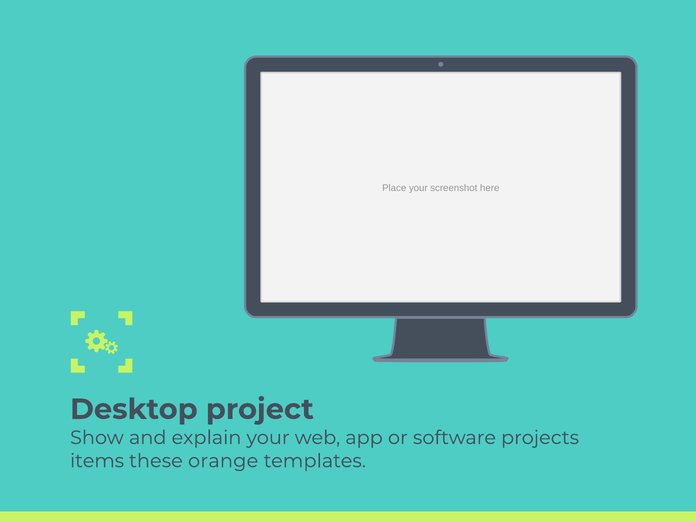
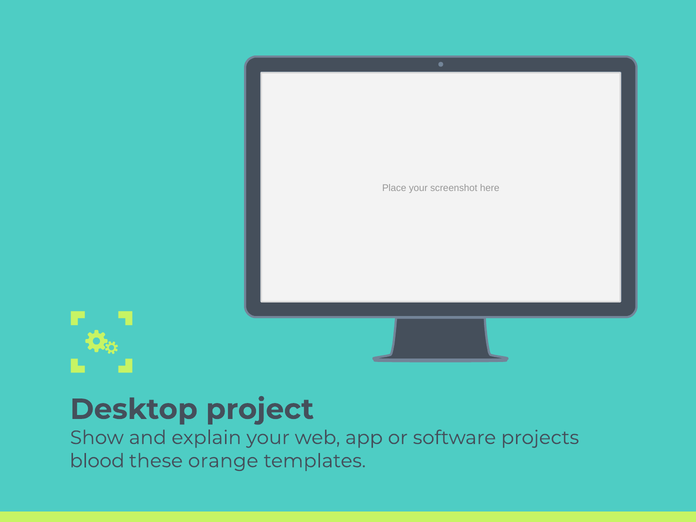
items: items -> blood (97, 461)
